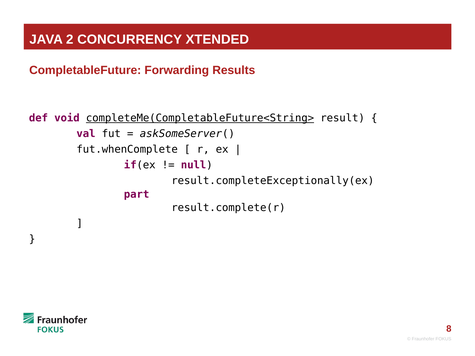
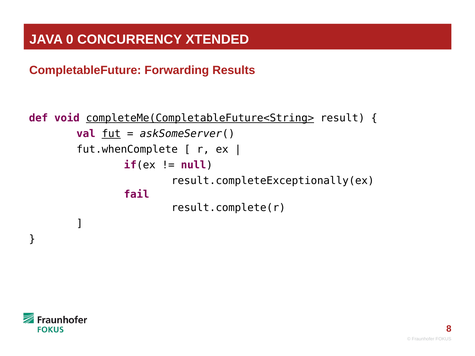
2: 2 -> 0 (70, 40)
fut underline: none -> present (111, 134)
part: part -> fail (137, 194)
